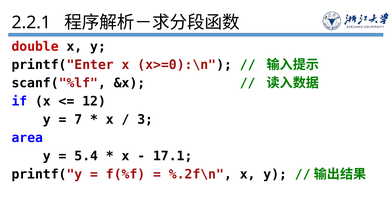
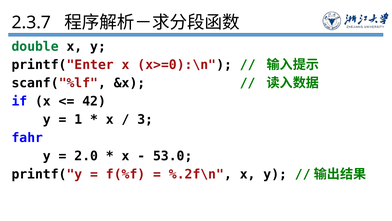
2.2.1: 2.2.1 -> 2.3.7 (31, 23)
double colour: red -> green (35, 46)
12: 12 -> 42 (94, 101)
7: 7 -> 1 (78, 119)
area: area -> fahr (27, 138)
5.4: 5.4 -> 2.0 (86, 156)
17.1: 17.1 -> 53.0 (173, 156)
